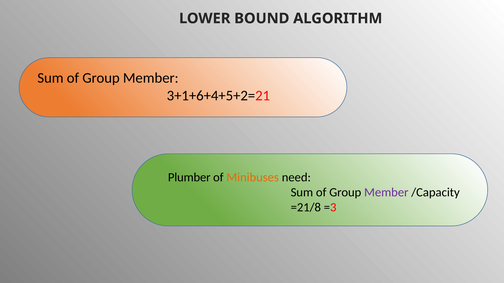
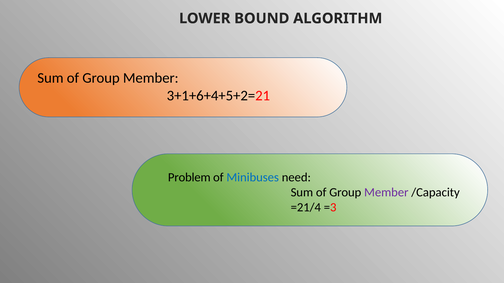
Plumber: Plumber -> Problem (189, 178)
Minibuses colour: orange -> blue (253, 178)
=21/8: =21/8 -> =21/4 (306, 208)
